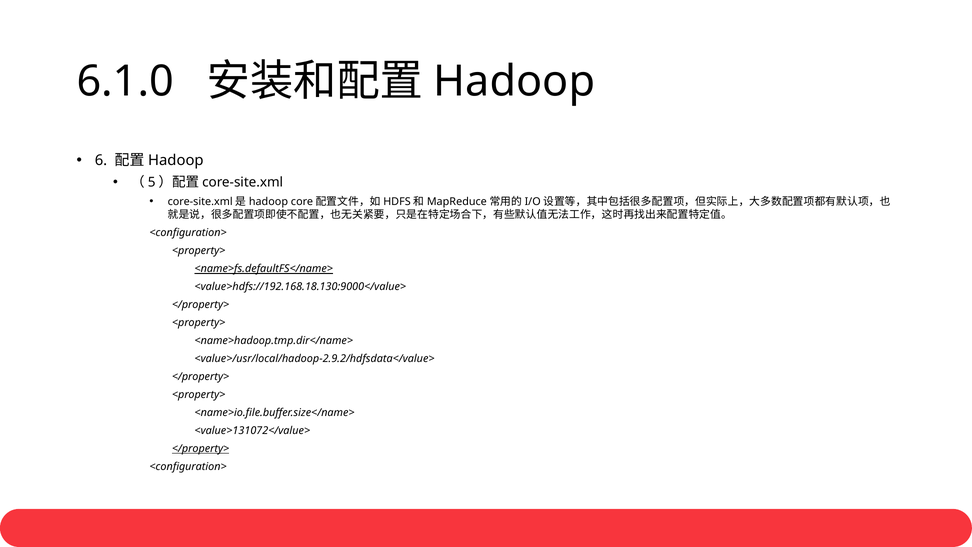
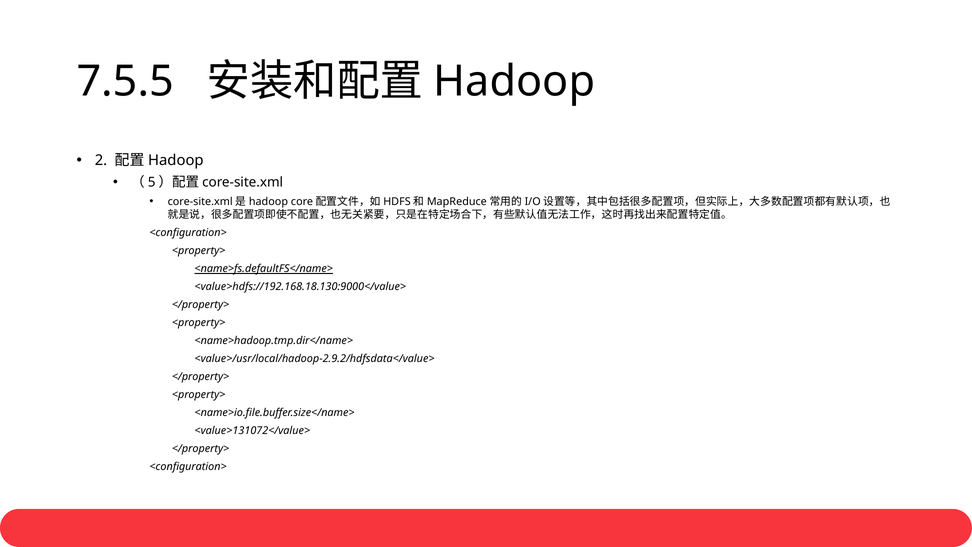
6.1.0: 6.1.0 -> 7.5.5 (125, 82)
6: 6 -> 2 (101, 160)
</property> underline: present -> none (201, 449)
